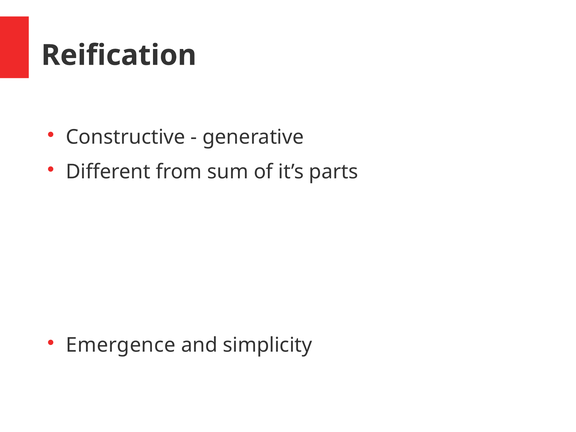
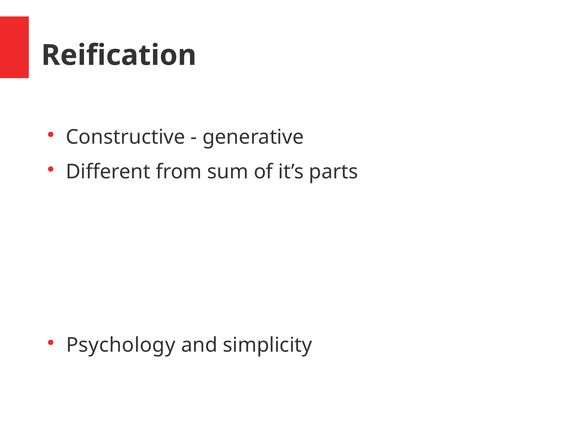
Emergence: Emergence -> Psychology (121, 345)
